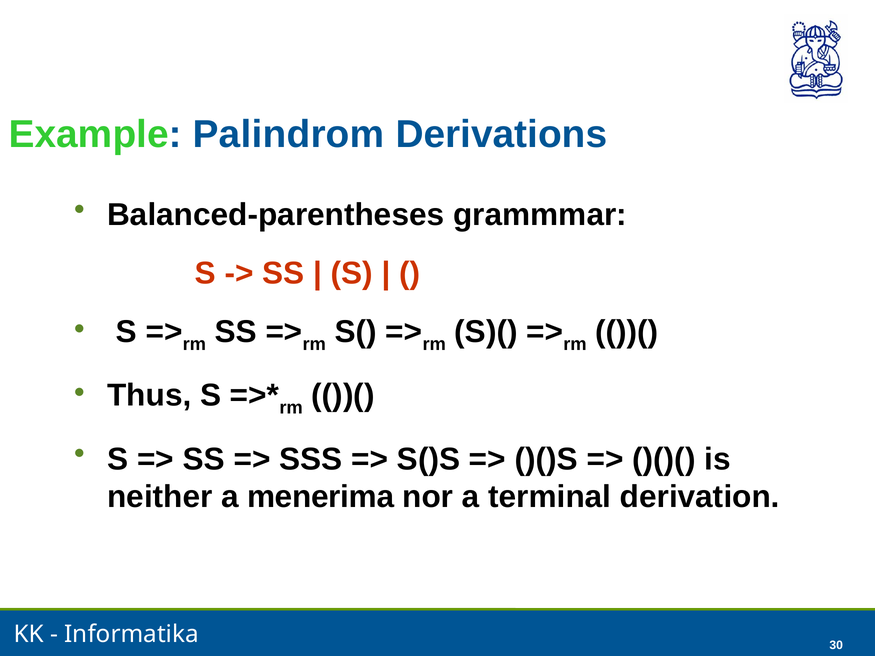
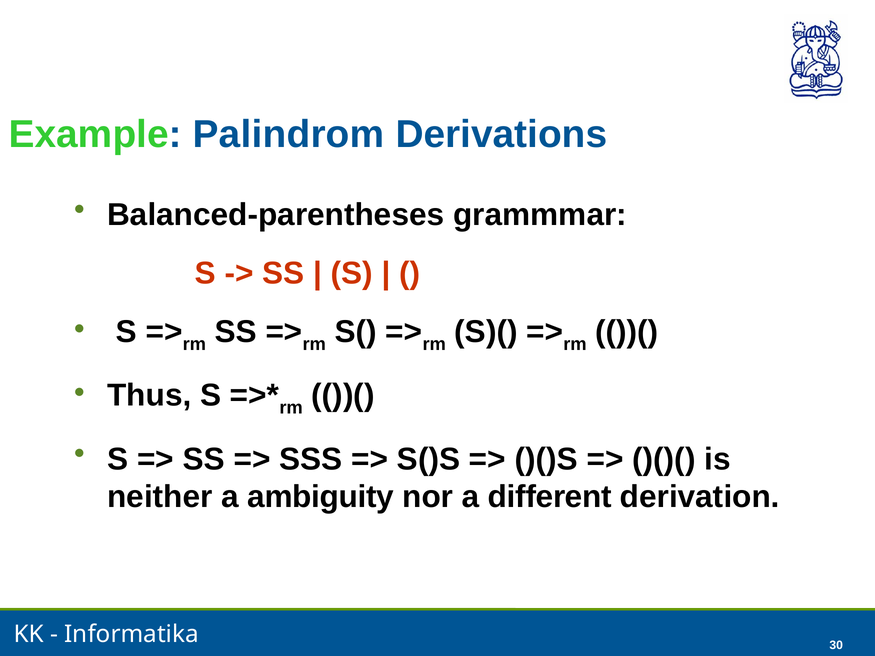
menerima: menerima -> ambiguity (321, 497)
terminal: terminal -> different (550, 497)
